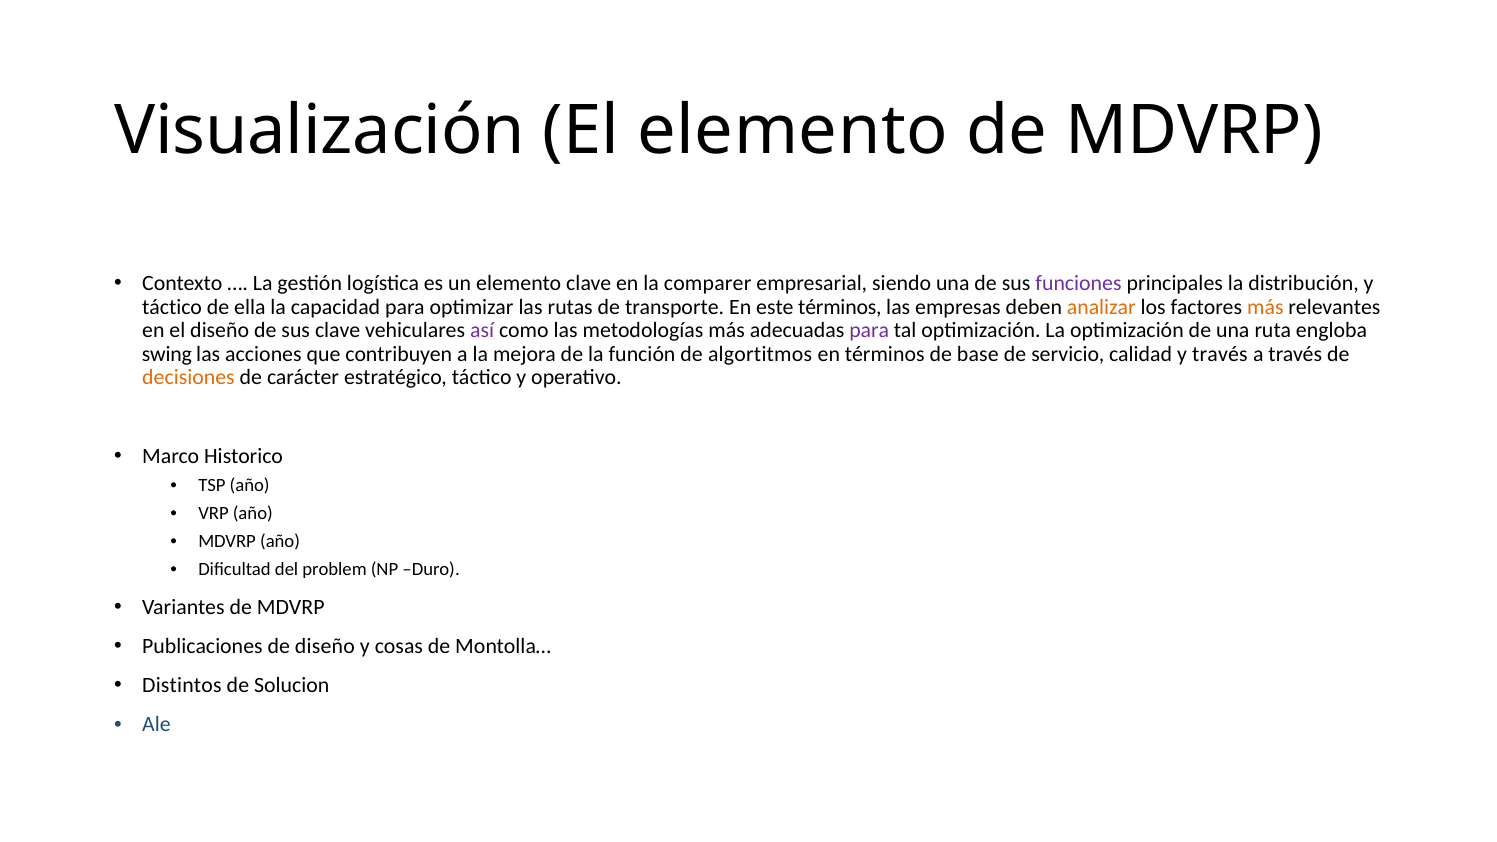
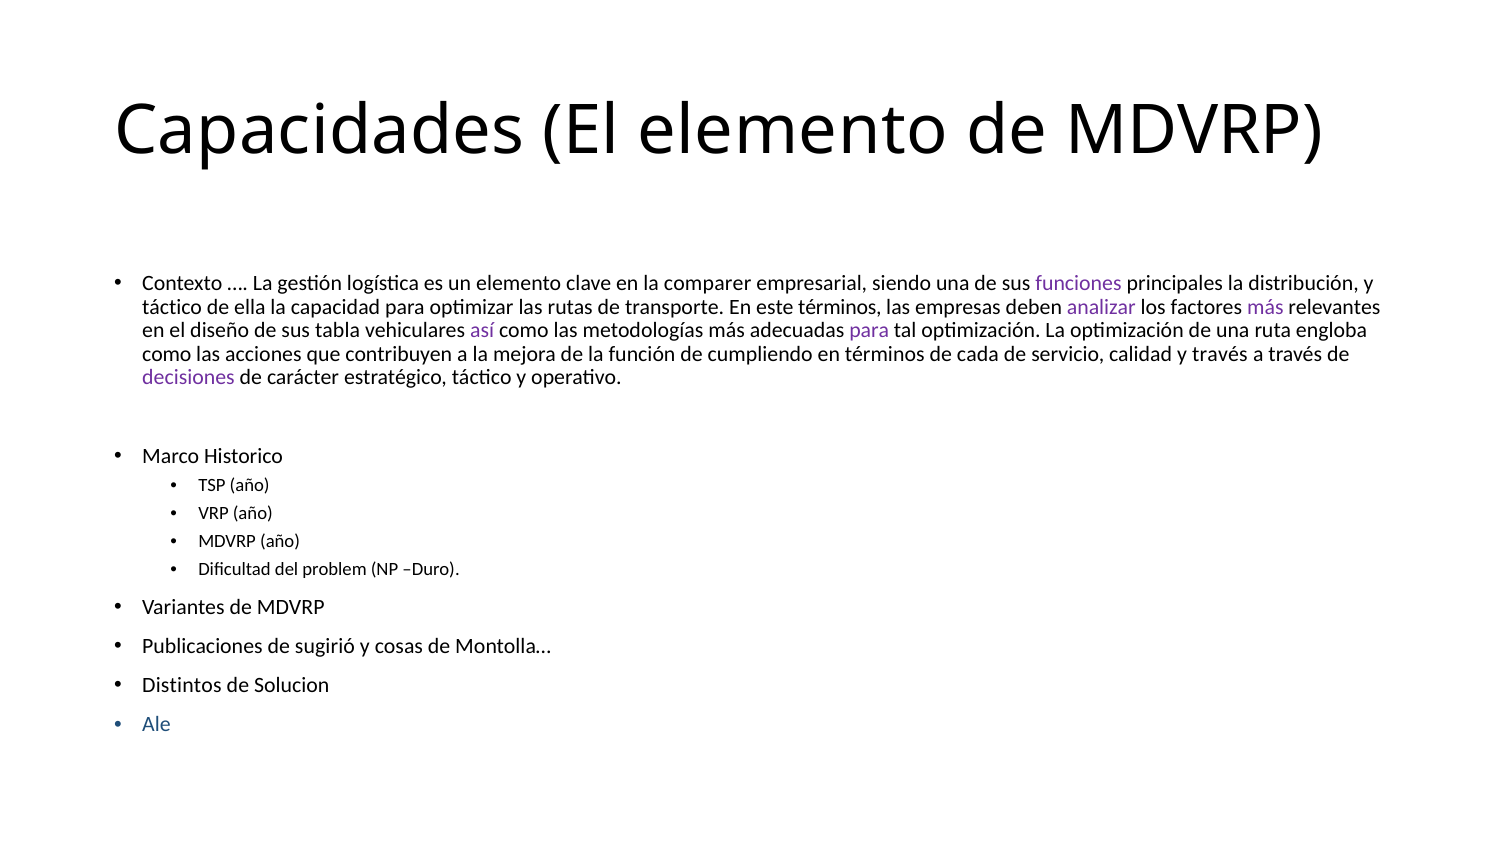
Visualización: Visualización -> Capacidades (319, 131)
analizar colour: orange -> purple (1101, 307)
más colour: orange -> purple (1265, 307)
sus clave: clave -> tabla (338, 330)
swing: swing -> como (167, 354)
algortitmos: algortitmos -> cumpliendo (760, 354)
base: base -> cada (978, 354)
decisiones colour: orange -> purple (188, 378)
de diseño: diseño -> sugirió (325, 646)
